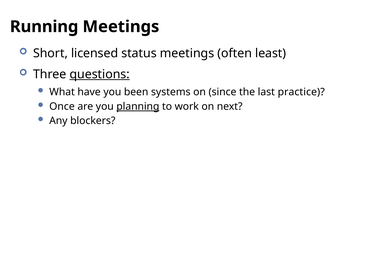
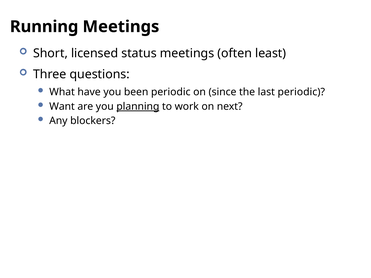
questions underline: present -> none (100, 74)
been systems: systems -> periodic (171, 92)
last practice: practice -> periodic (301, 92)
Once: Once -> Want (62, 106)
